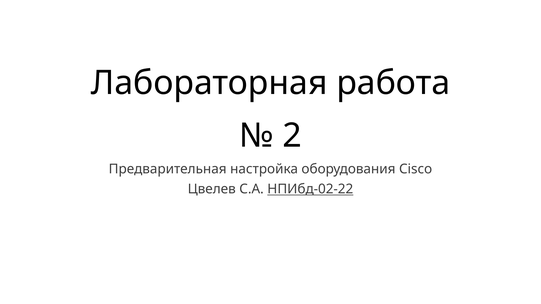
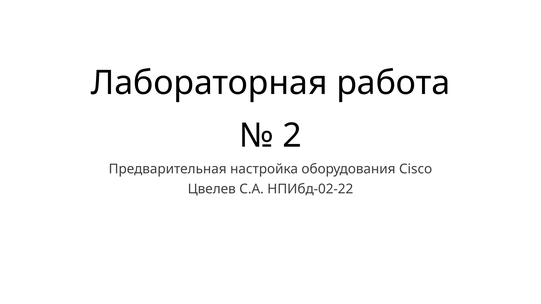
НПИбд-02-22 underline: present -> none (310, 189)
